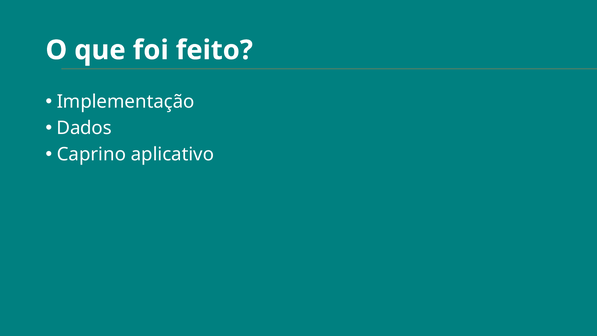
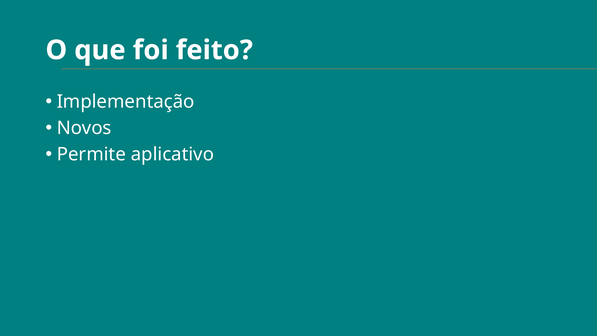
Dados: Dados -> Novos (84, 128)
Caprino: Caprino -> Permite (91, 154)
